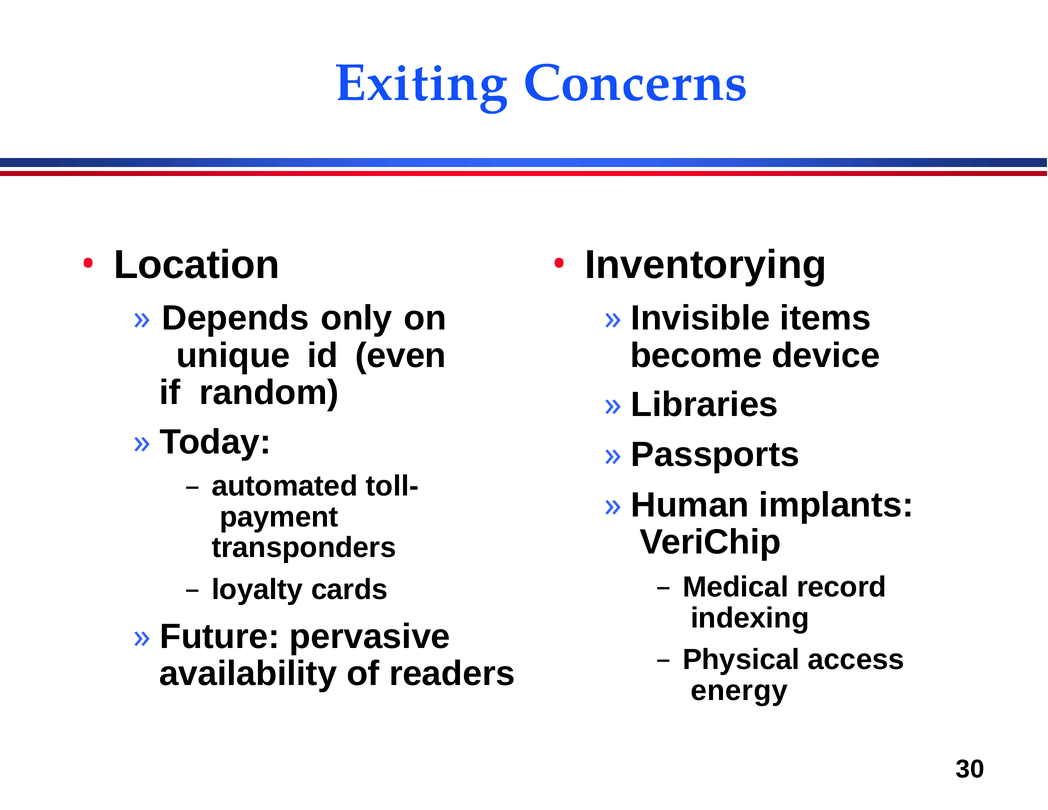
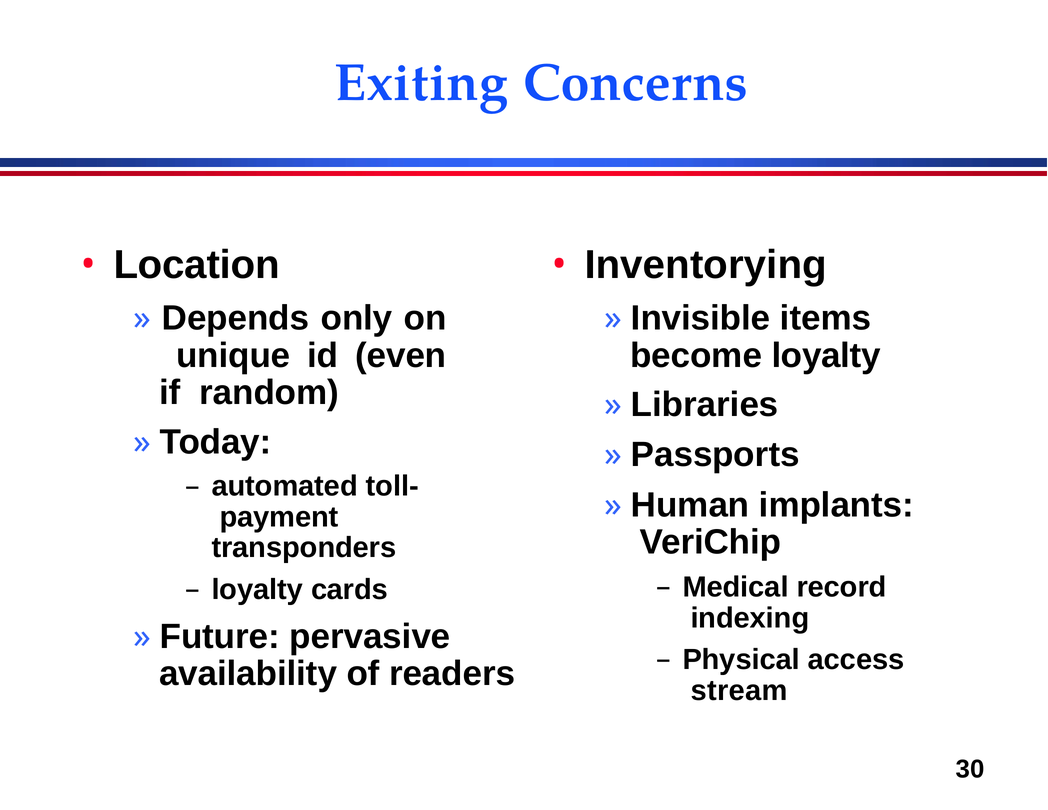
become device: device -> loyalty (826, 355)
energy: energy -> stream (739, 690)
